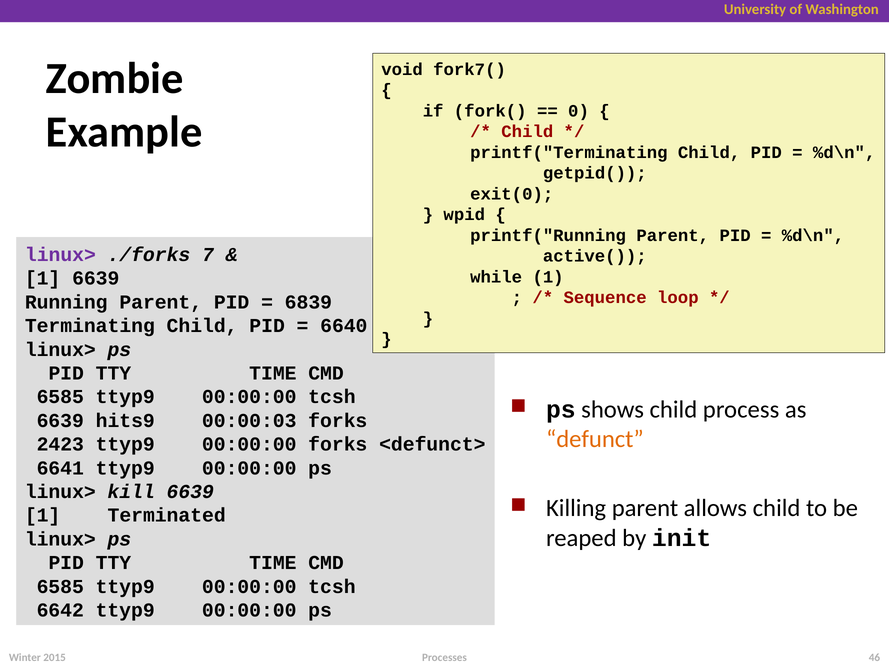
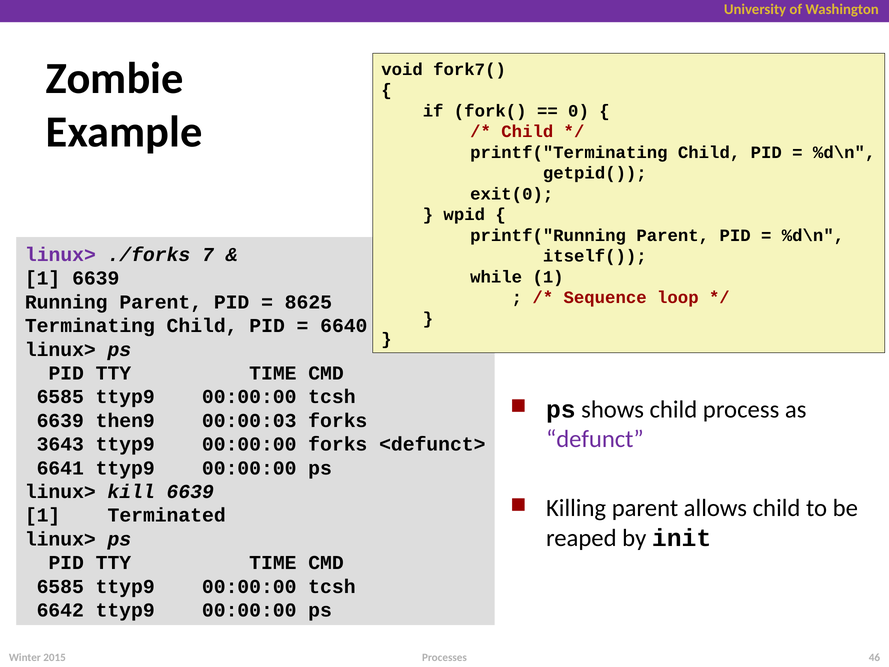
active(: active( -> itself( (595, 256)
6839: 6839 -> 8625 (308, 302)
hits9: hits9 -> then9 (125, 420)
defunct colour: orange -> purple (595, 439)
2423: 2423 -> 3643 (60, 444)
